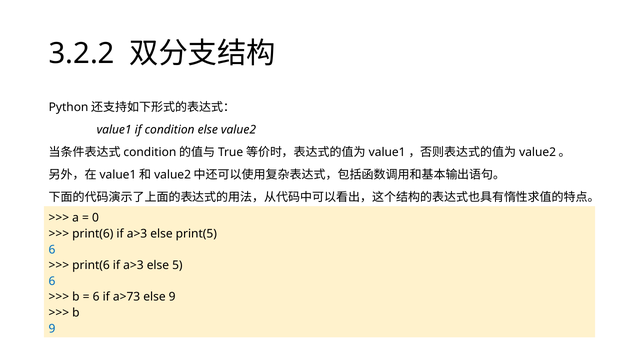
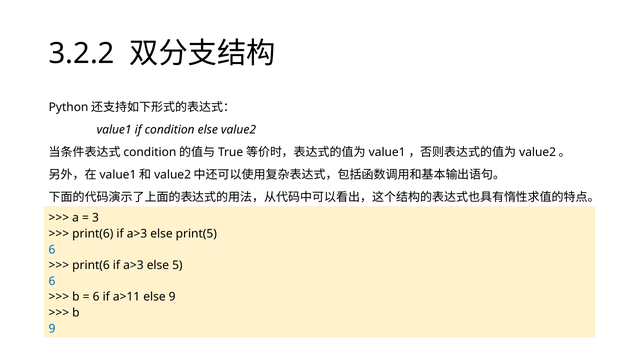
0: 0 -> 3 (95, 218)
a>73: a>73 -> a>11 (127, 297)
